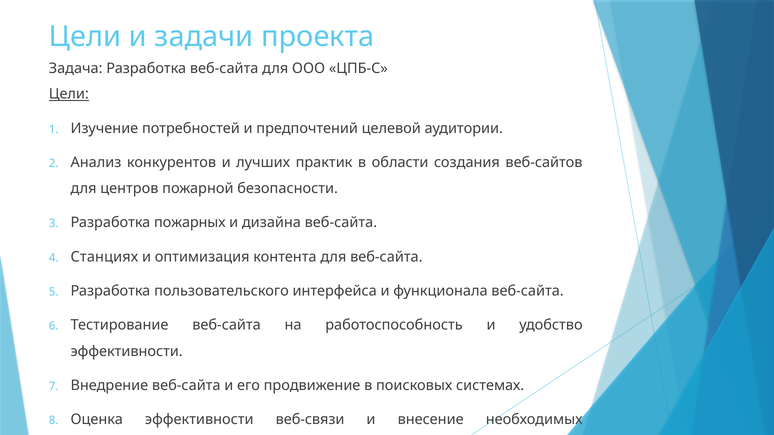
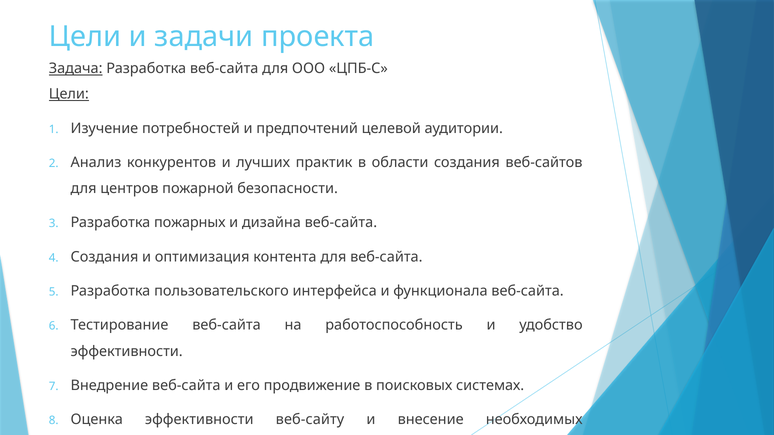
Задача underline: none -> present (76, 69)
Станциях: Станциях -> Создания (104, 257)
веб-связи: веб-связи -> веб-сайту (310, 420)
